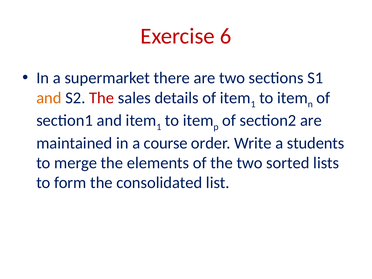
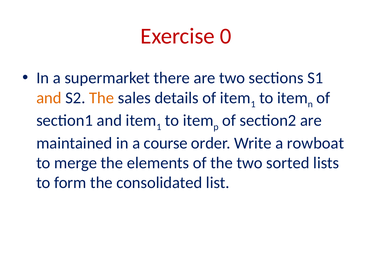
6: 6 -> 0 (226, 36)
The colour: red -> orange (102, 98)
students: students -> rowboat (316, 143)
